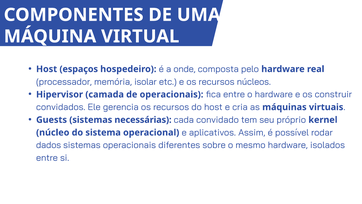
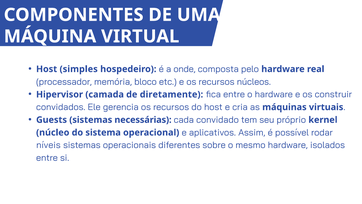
espaços: espaços -> simples (79, 69)
isolar: isolar -> bloco (146, 82)
de operacionais: operacionais -> diretamente (171, 94)
dados: dados -> níveis (48, 145)
